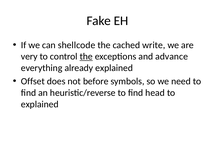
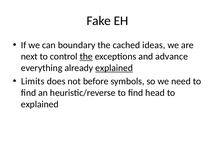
shellcode: shellcode -> boundary (77, 45)
write: write -> ideas (154, 45)
very: very -> next (29, 57)
explained underline: none -> present (114, 68)
Offset: Offset -> Limits (33, 81)
